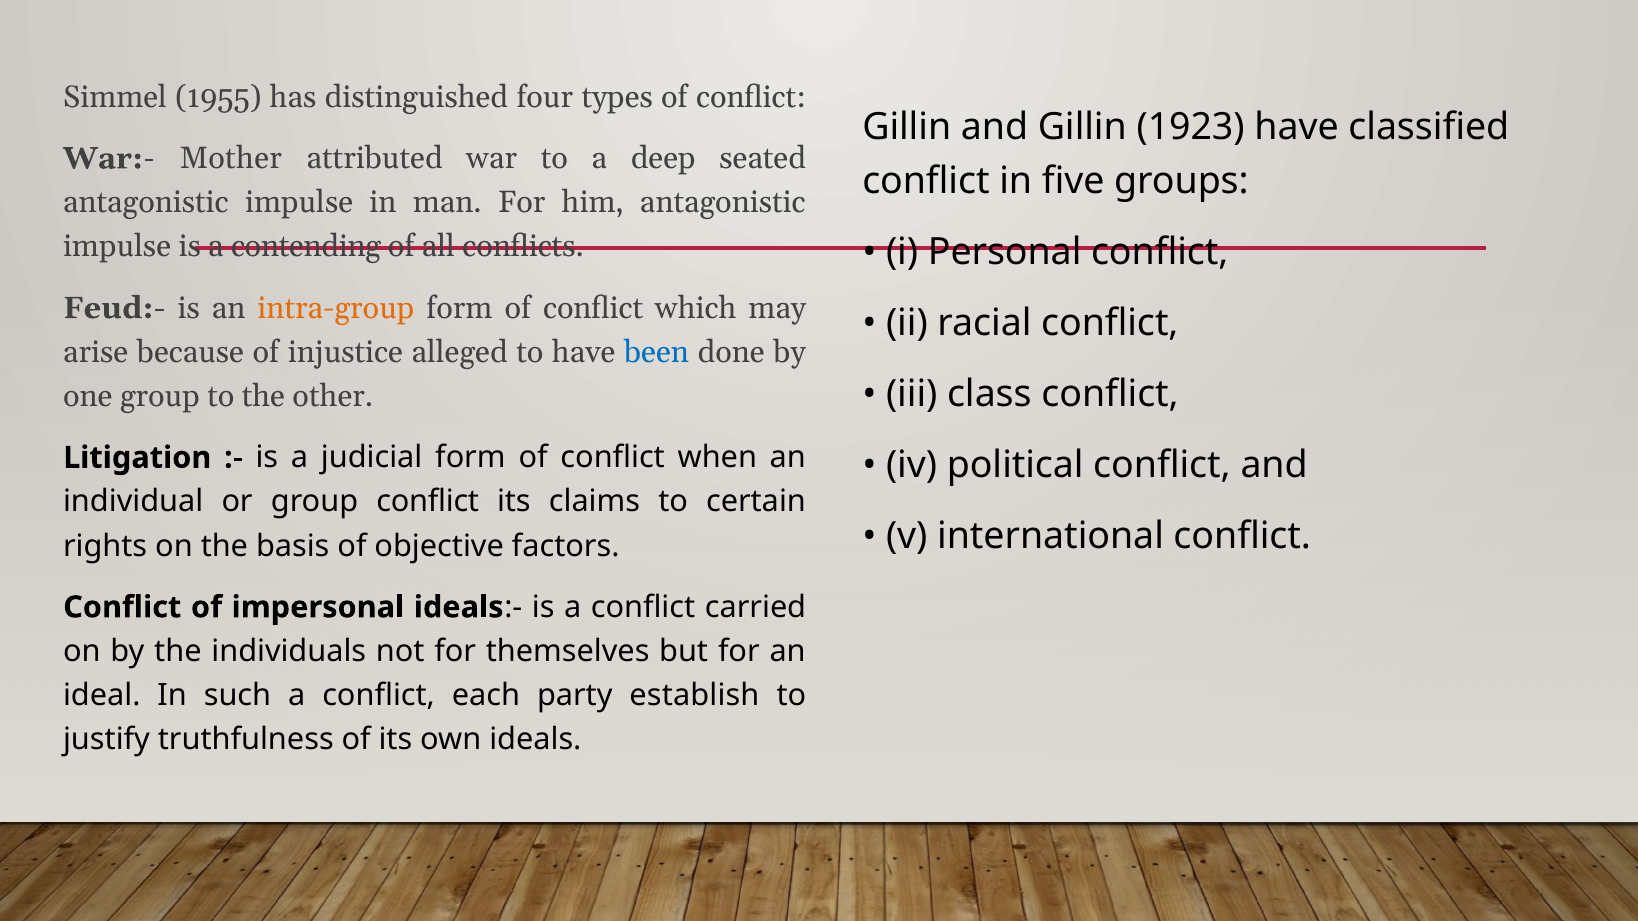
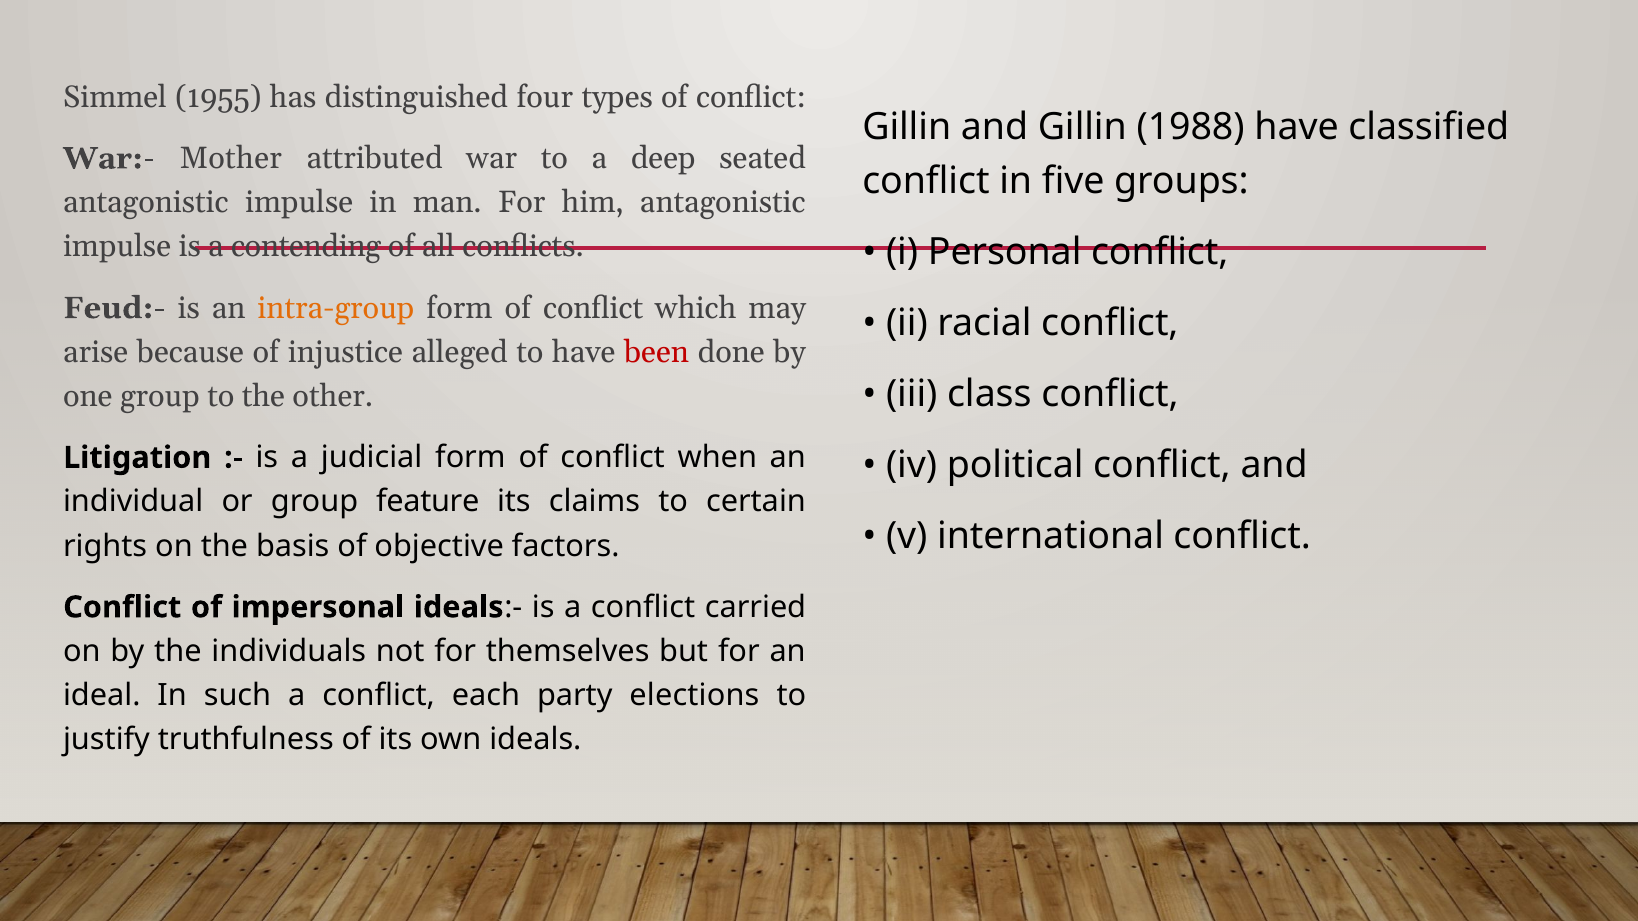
1923: 1923 -> 1988 (1191, 128)
been colour: blue -> red (656, 352)
group conflict: conflict -> feature (428, 502)
establish: establish -> elections (694, 696)
